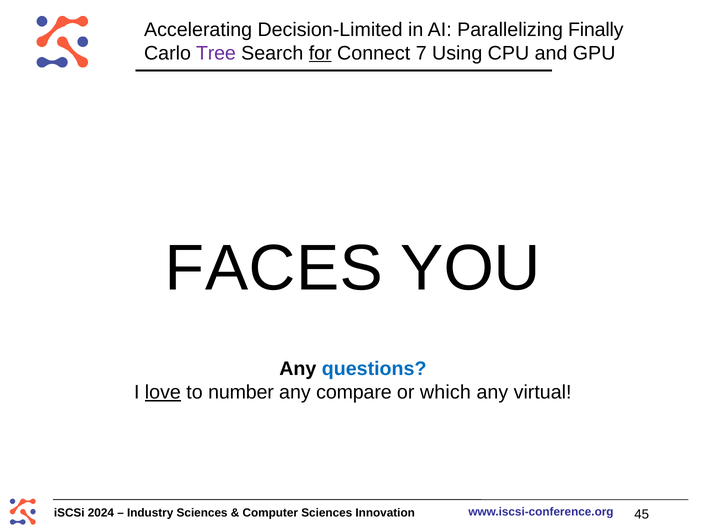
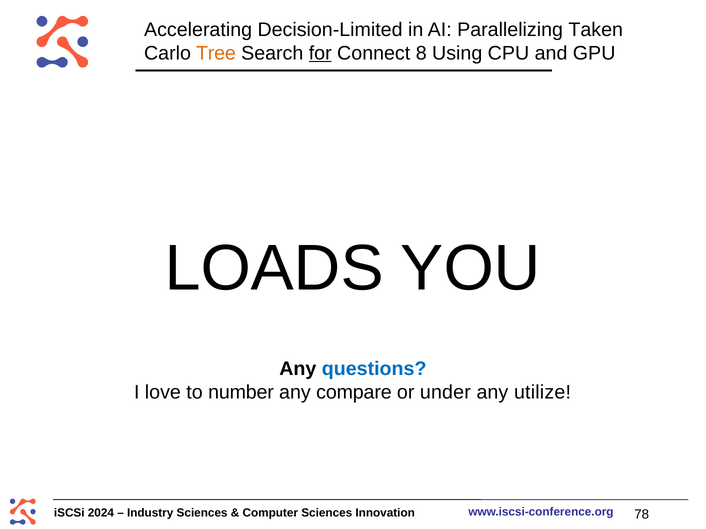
Finally: Finally -> Taken (596, 30)
Tree colour: purple -> orange (216, 53)
7: 7 -> 8 (421, 53)
FACES: FACES -> LOADS (274, 269)
love underline: present -> none (163, 393)
which: which -> under (445, 393)
virtual: virtual -> utilize (542, 393)
45: 45 -> 78 (642, 515)
